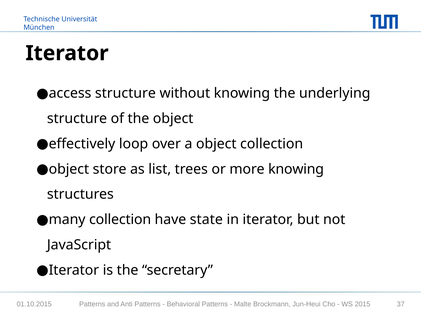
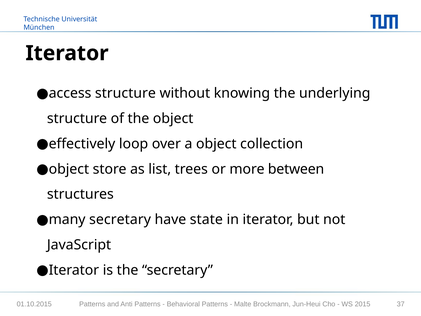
more knowing: knowing -> between (296, 169)
many collection: collection -> secretary (120, 219)
